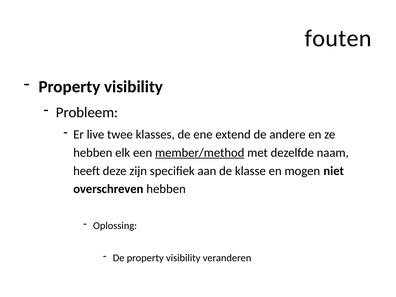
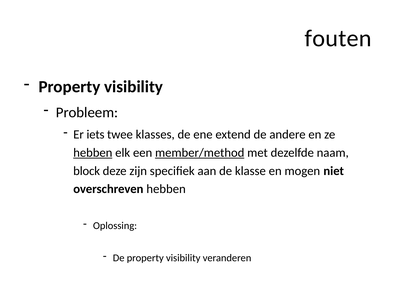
live: live -> iets (96, 134)
hebben underline: none -> present (93, 153)
heeft: heeft -> block (87, 171)
